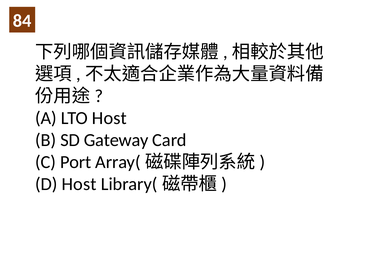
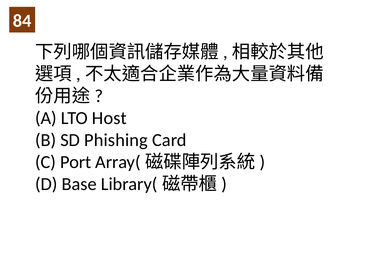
Gateway: Gateway -> Phishing (116, 140)
D Host: Host -> Base (79, 184)
